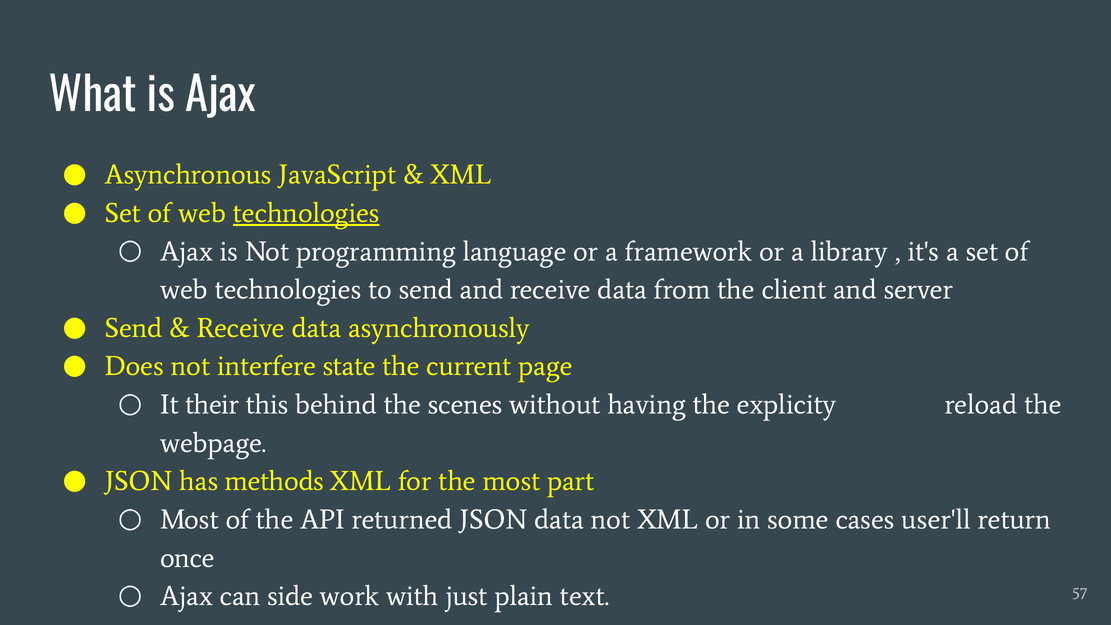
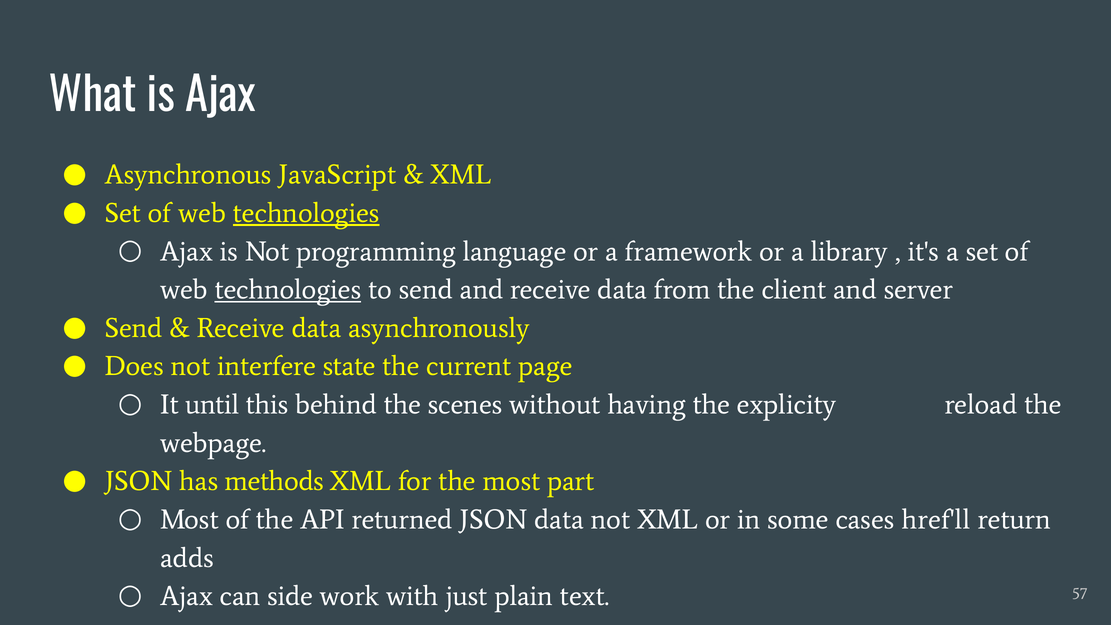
technologies underline: none -> present (288, 290)
their: their -> until (212, 405)
user'll: user'll -> href'll (936, 520)
once: once -> adds (187, 558)
